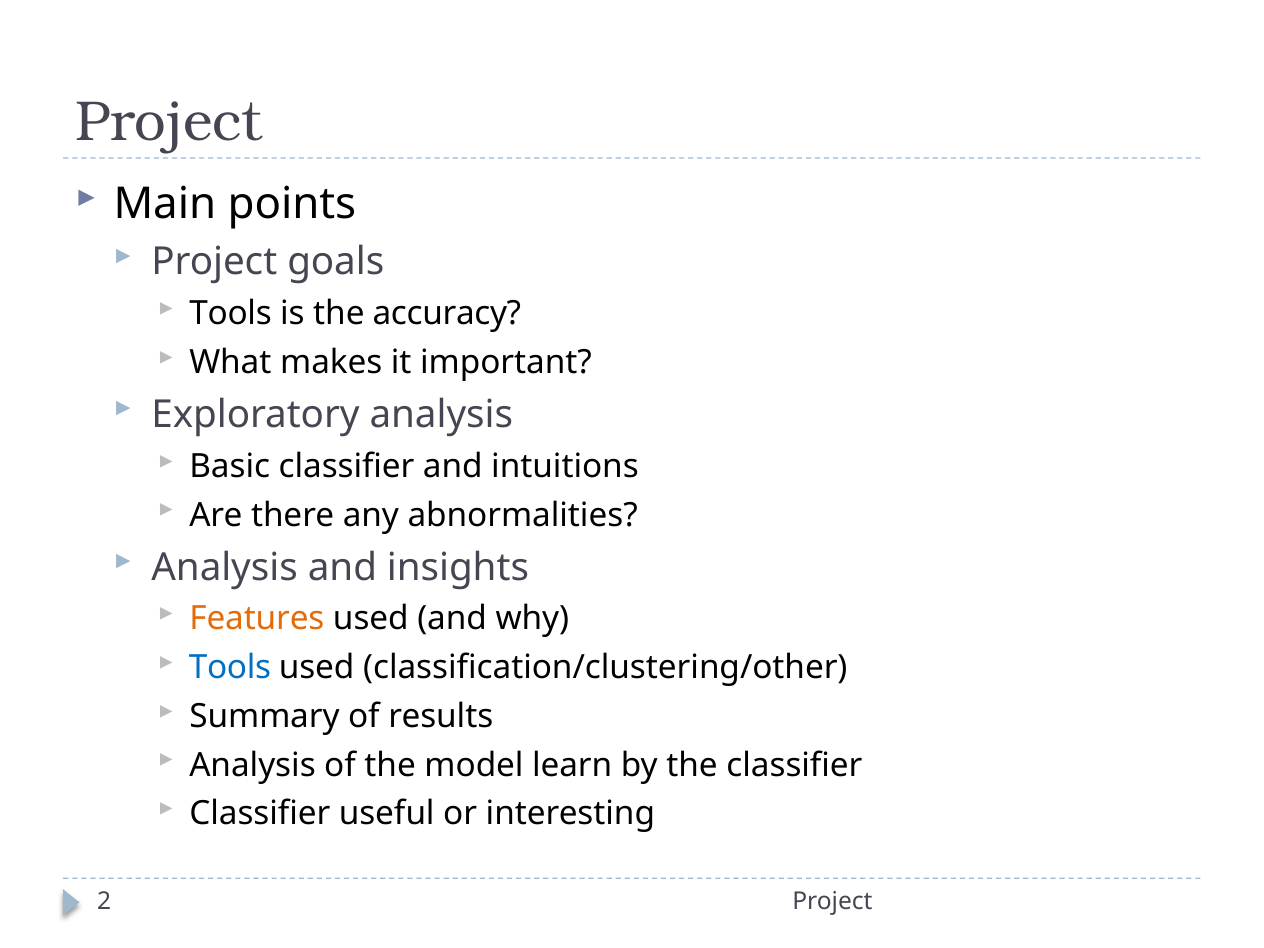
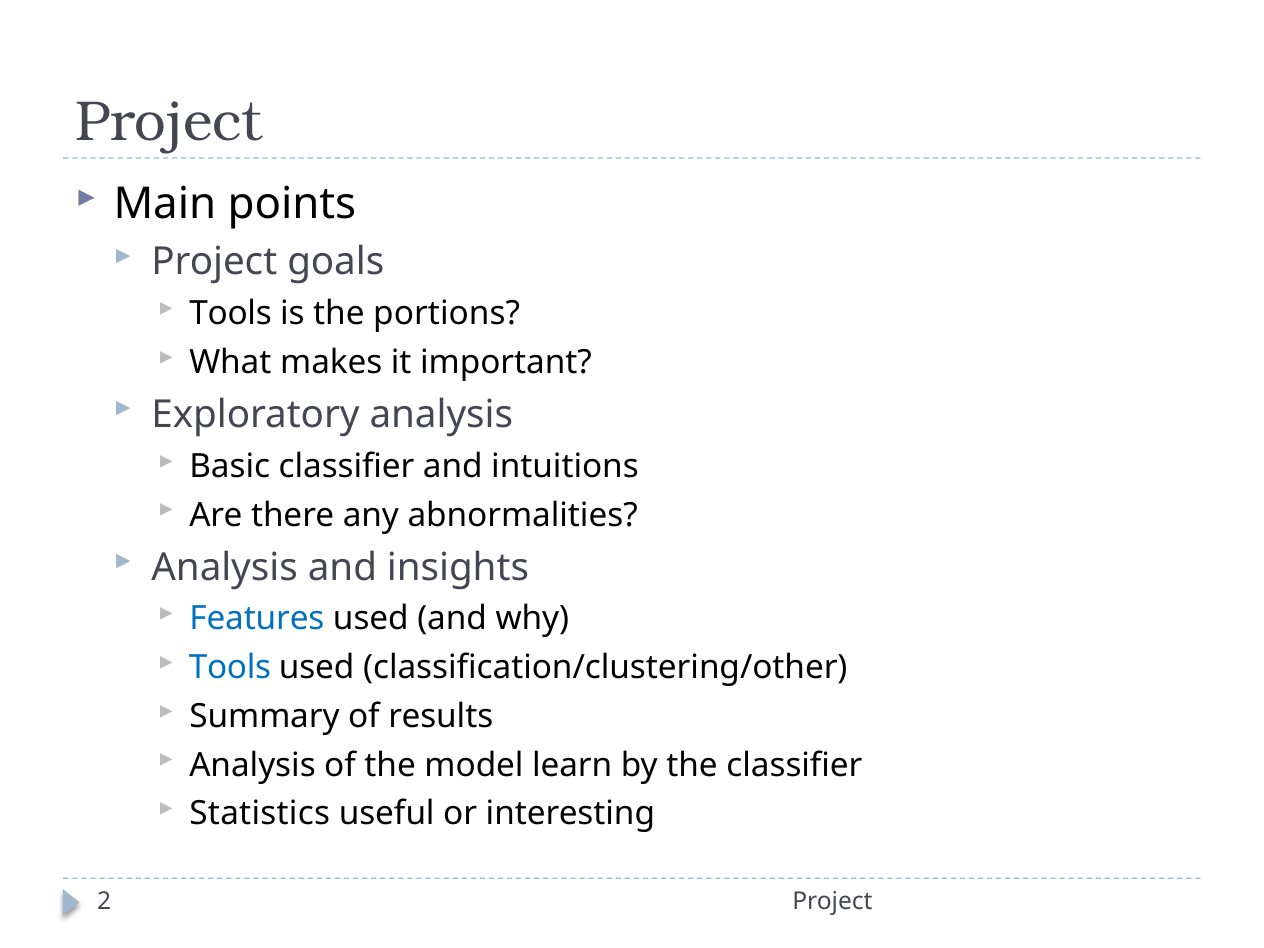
accuracy: accuracy -> portions (447, 314)
Features colour: orange -> blue (257, 619)
Classifier: Classifier -> Statistics (260, 814)
